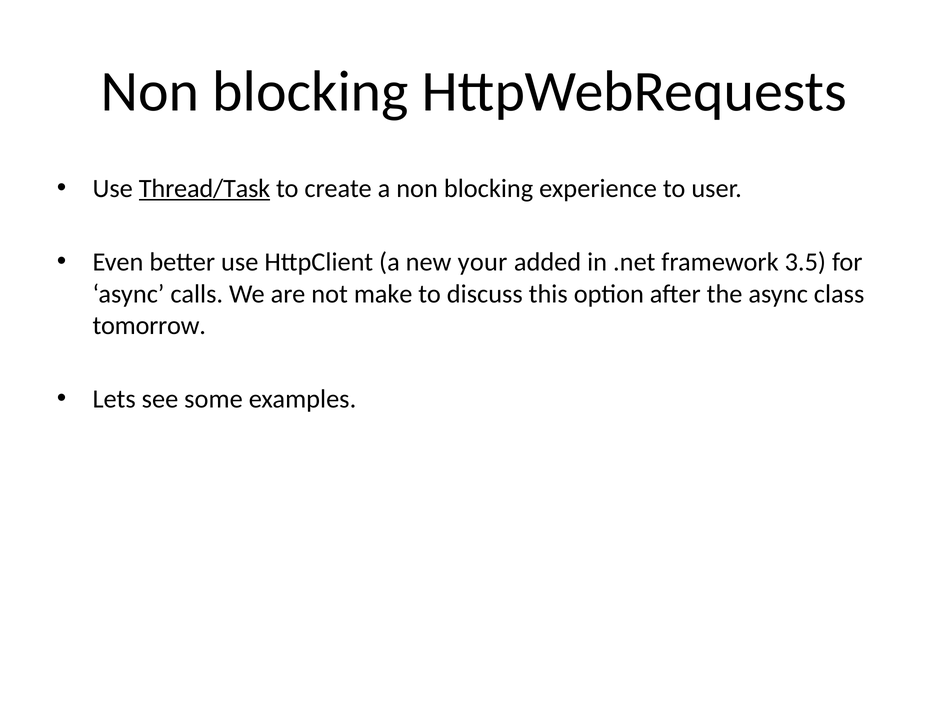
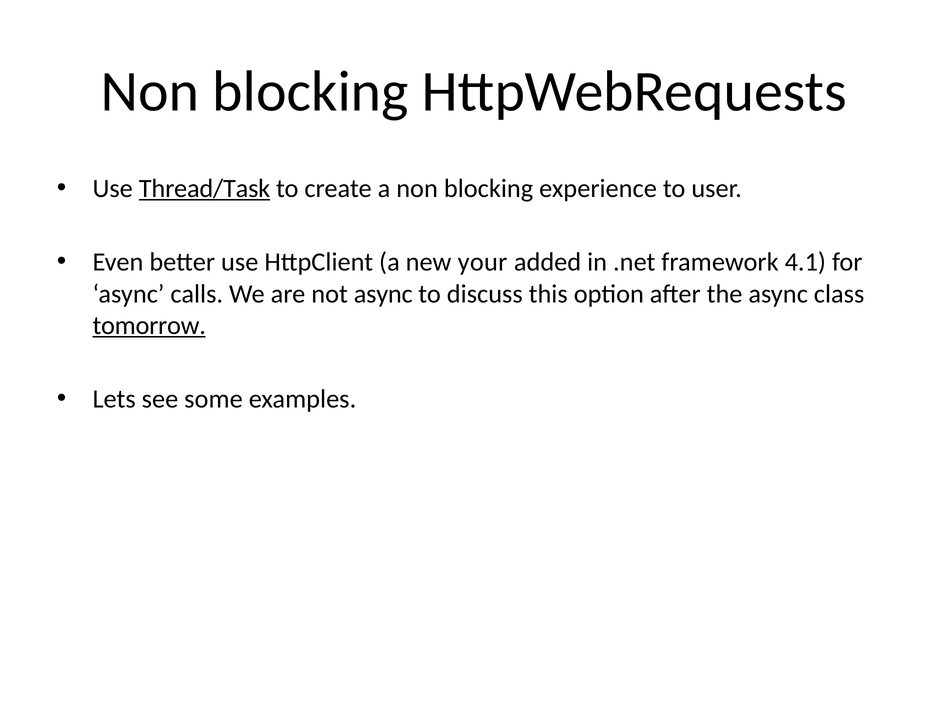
3.5: 3.5 -> 4.1 (805, 262)
not make: make -> async (383, 294)
tomorrow underline: none -> present (149, 326)
